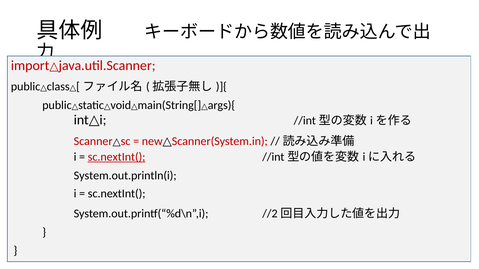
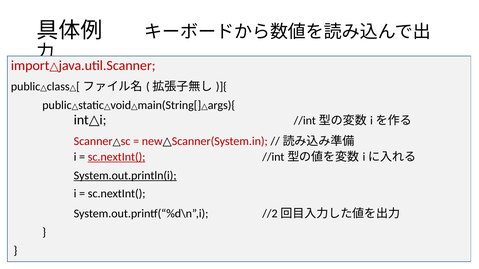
System.out.println(i underline: none -> present (125, 176)
